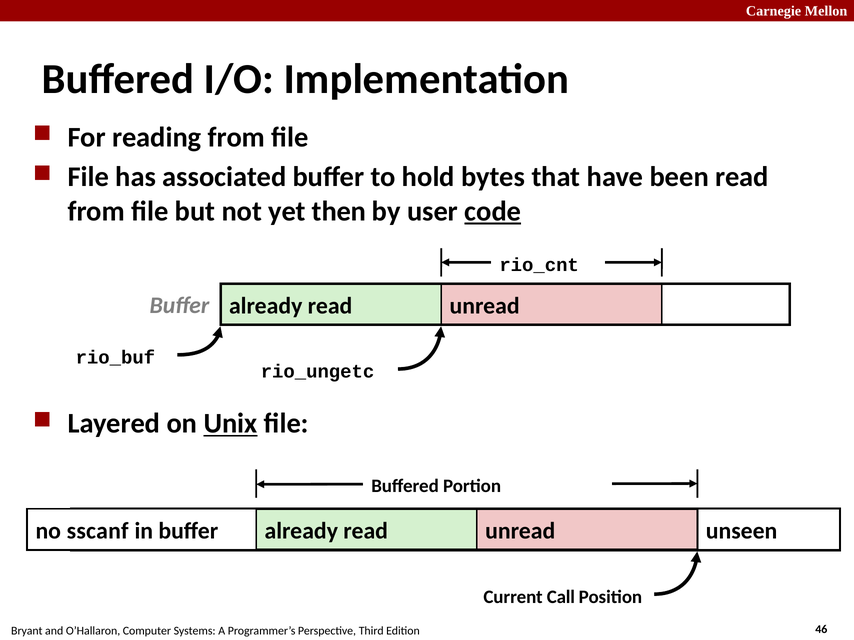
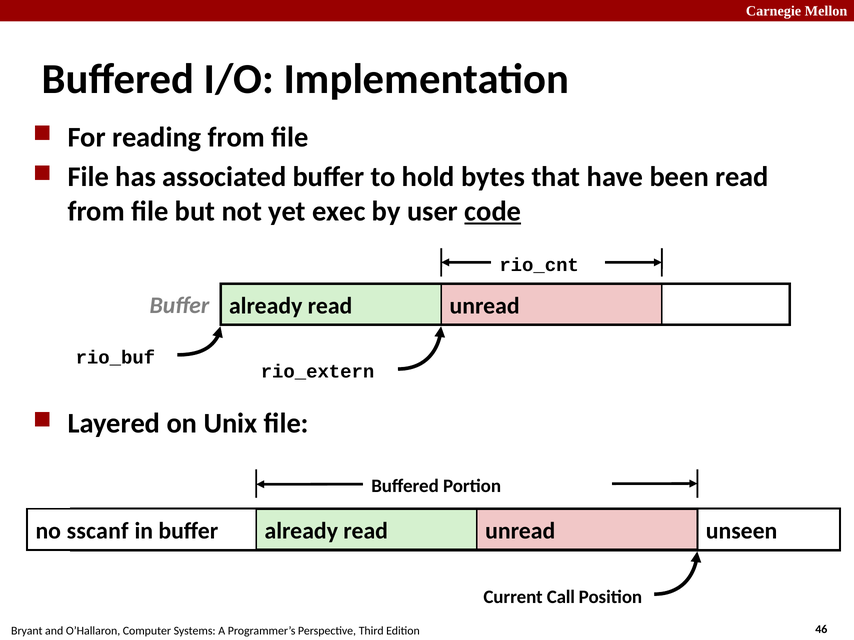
then: then -> exec (339, 211)
rio_ungetc: rio_ungetc -> rio_extern (318, 372)
Unix underline: present -> none (230, 424)
